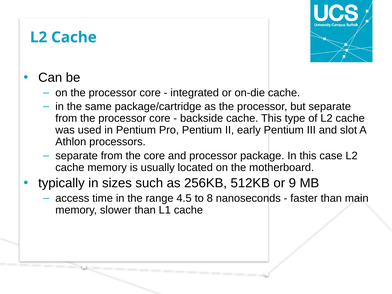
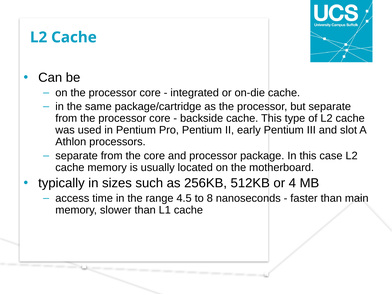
9: 9 -> 4 (292, 183)
